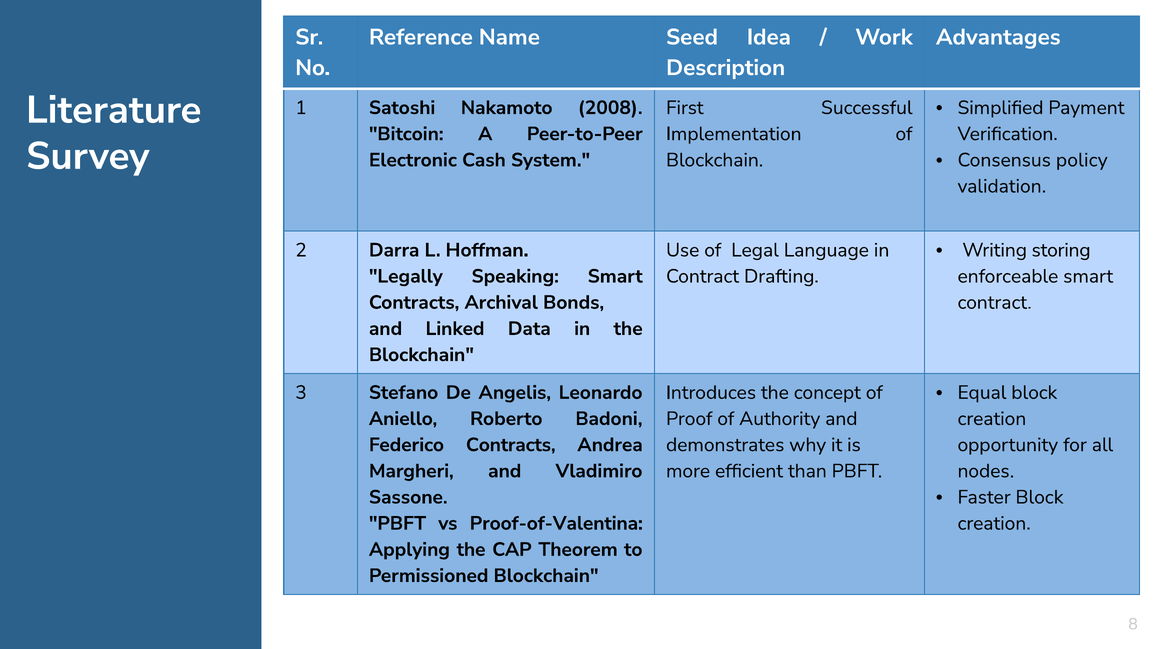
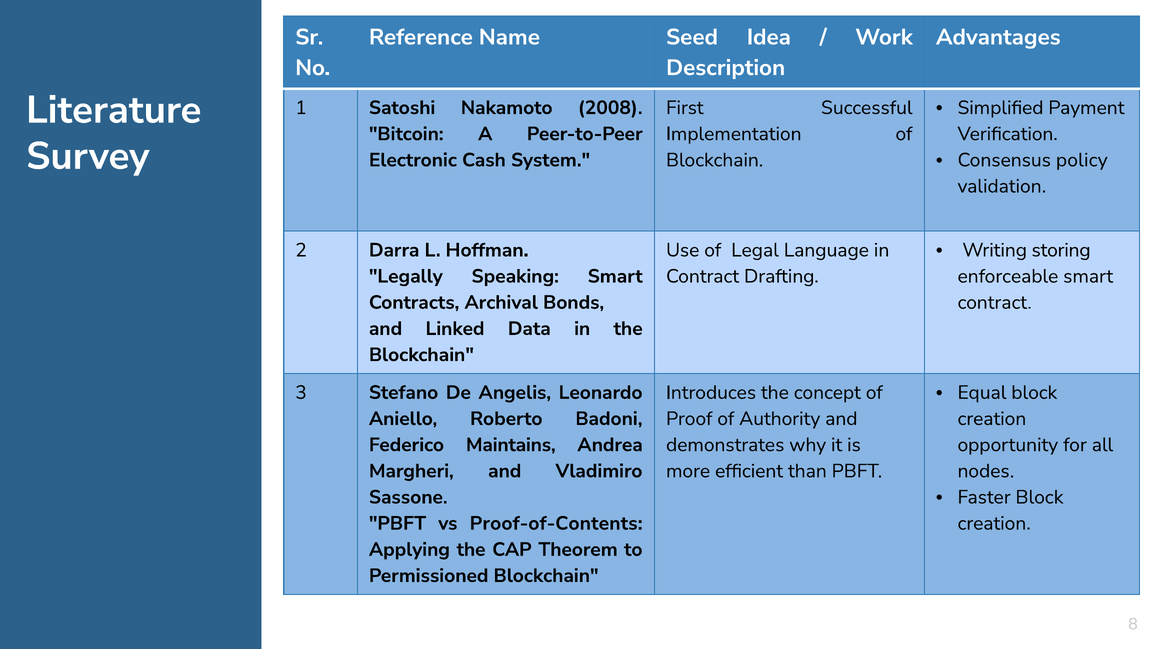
Federico Contracts: Contracts -> Maintains (511, 445)
Proof-of-Valentina: Proof-of-Valentina -> Proof-of-Contents (556, 523)
